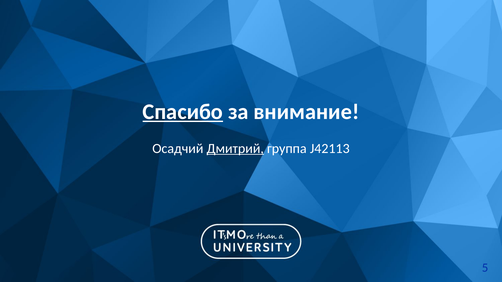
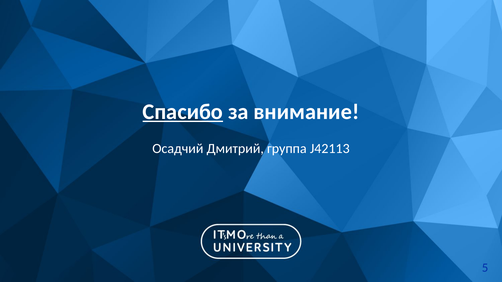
Дмитрий underline: present -> none (235, 149)
